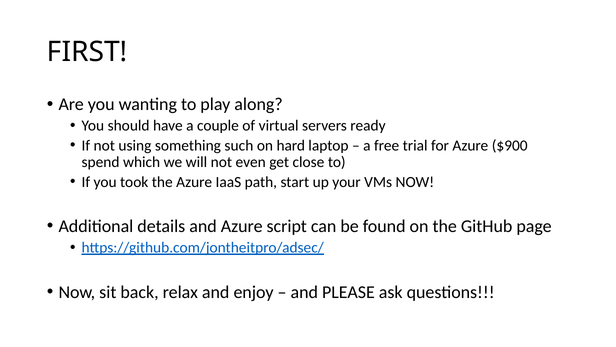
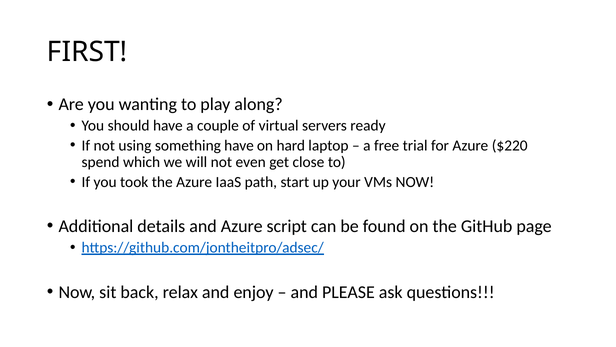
something such: such -> have (239, 145)
$900: $900 -> $220 (510, 145)
